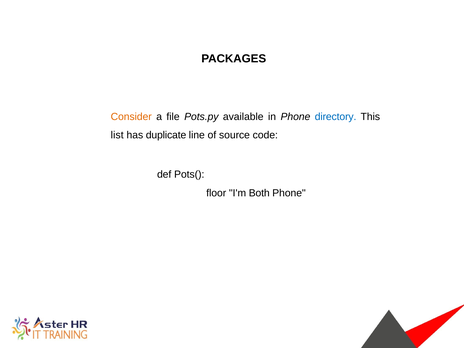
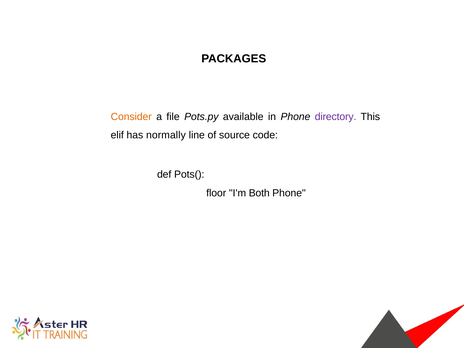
directory colour: blue -> purple (336, 117)
list: list -> elif (117, 135)
duplicate: duplicate -> normally (166, 135)
